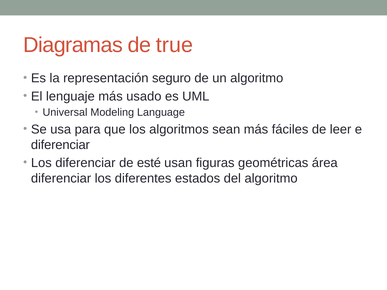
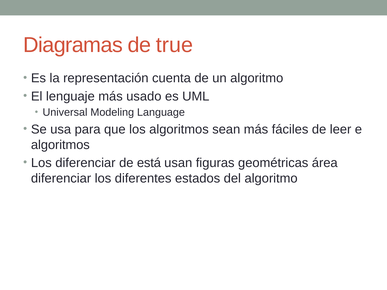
seguro: seguro -> cuenta (171, 78)
diferenciar: diferenciar -> algoritmos (60, 145)
esté: esté -> está (149, 163)
